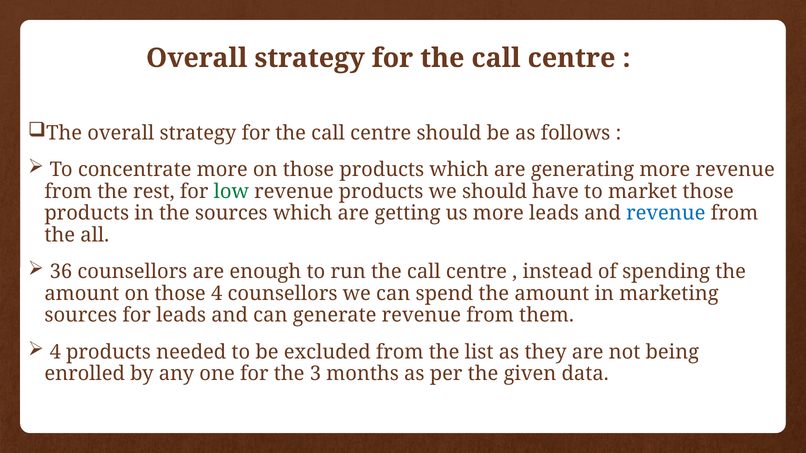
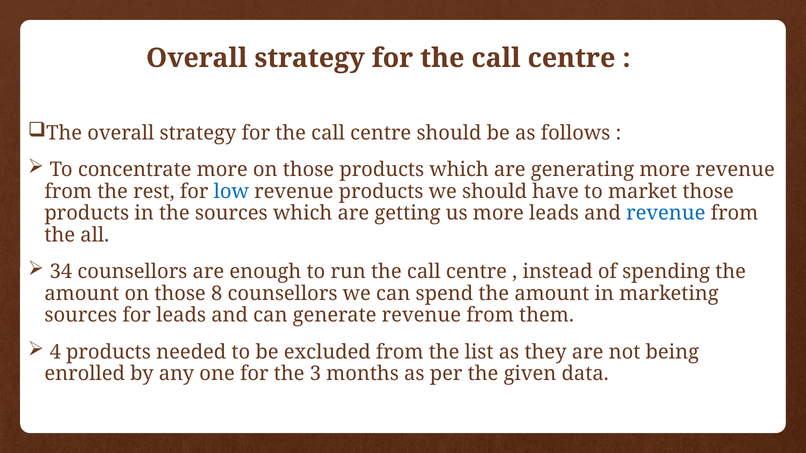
low colour: green -> blue (231, 192)
36: 36 -> 34 (61, 272)
those 4: 4 -> 8 (217, 294)
